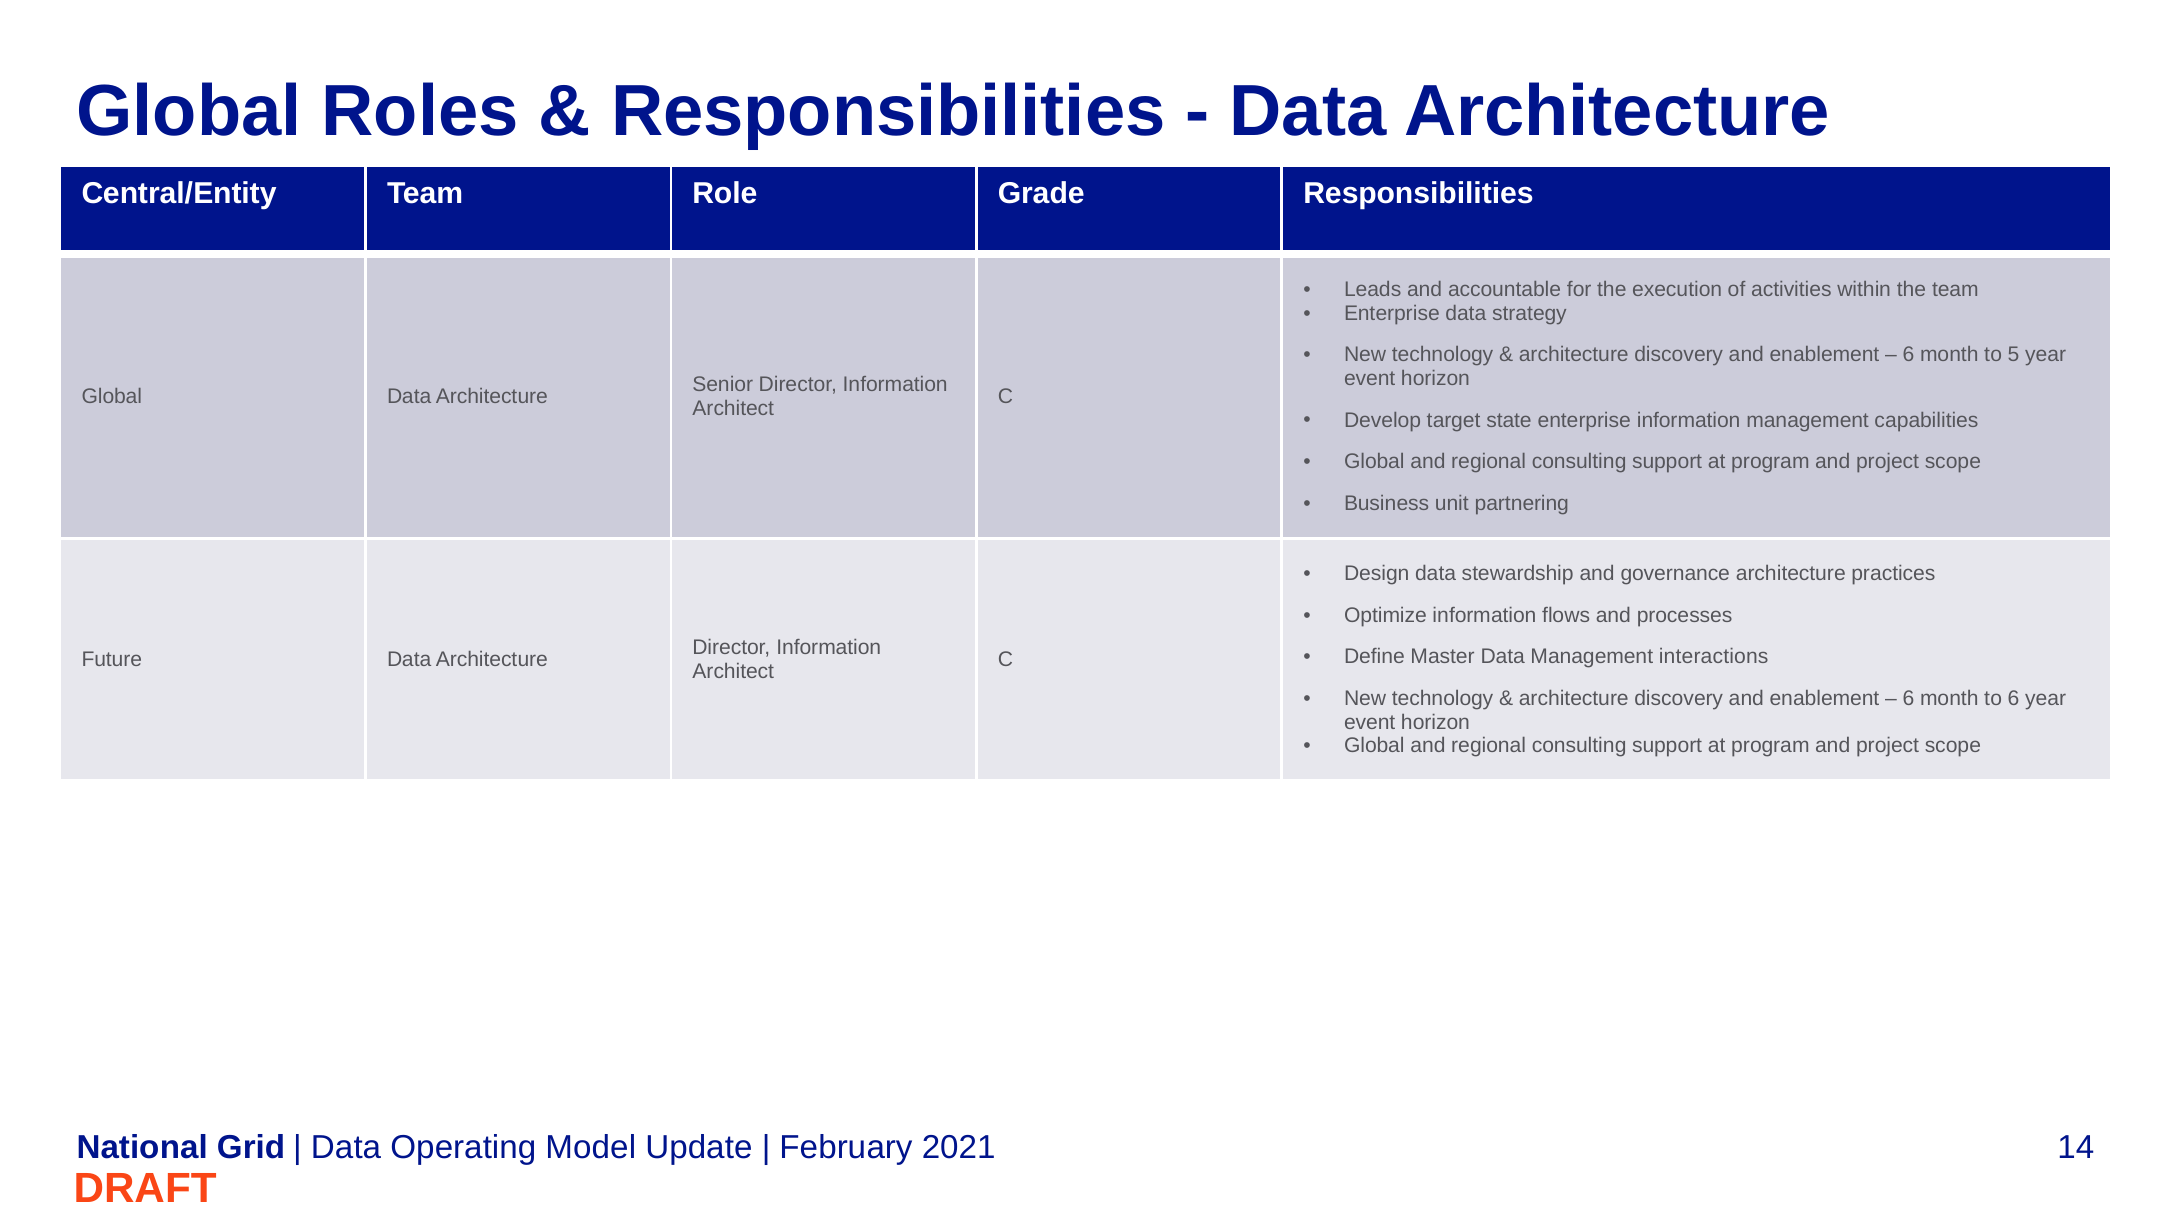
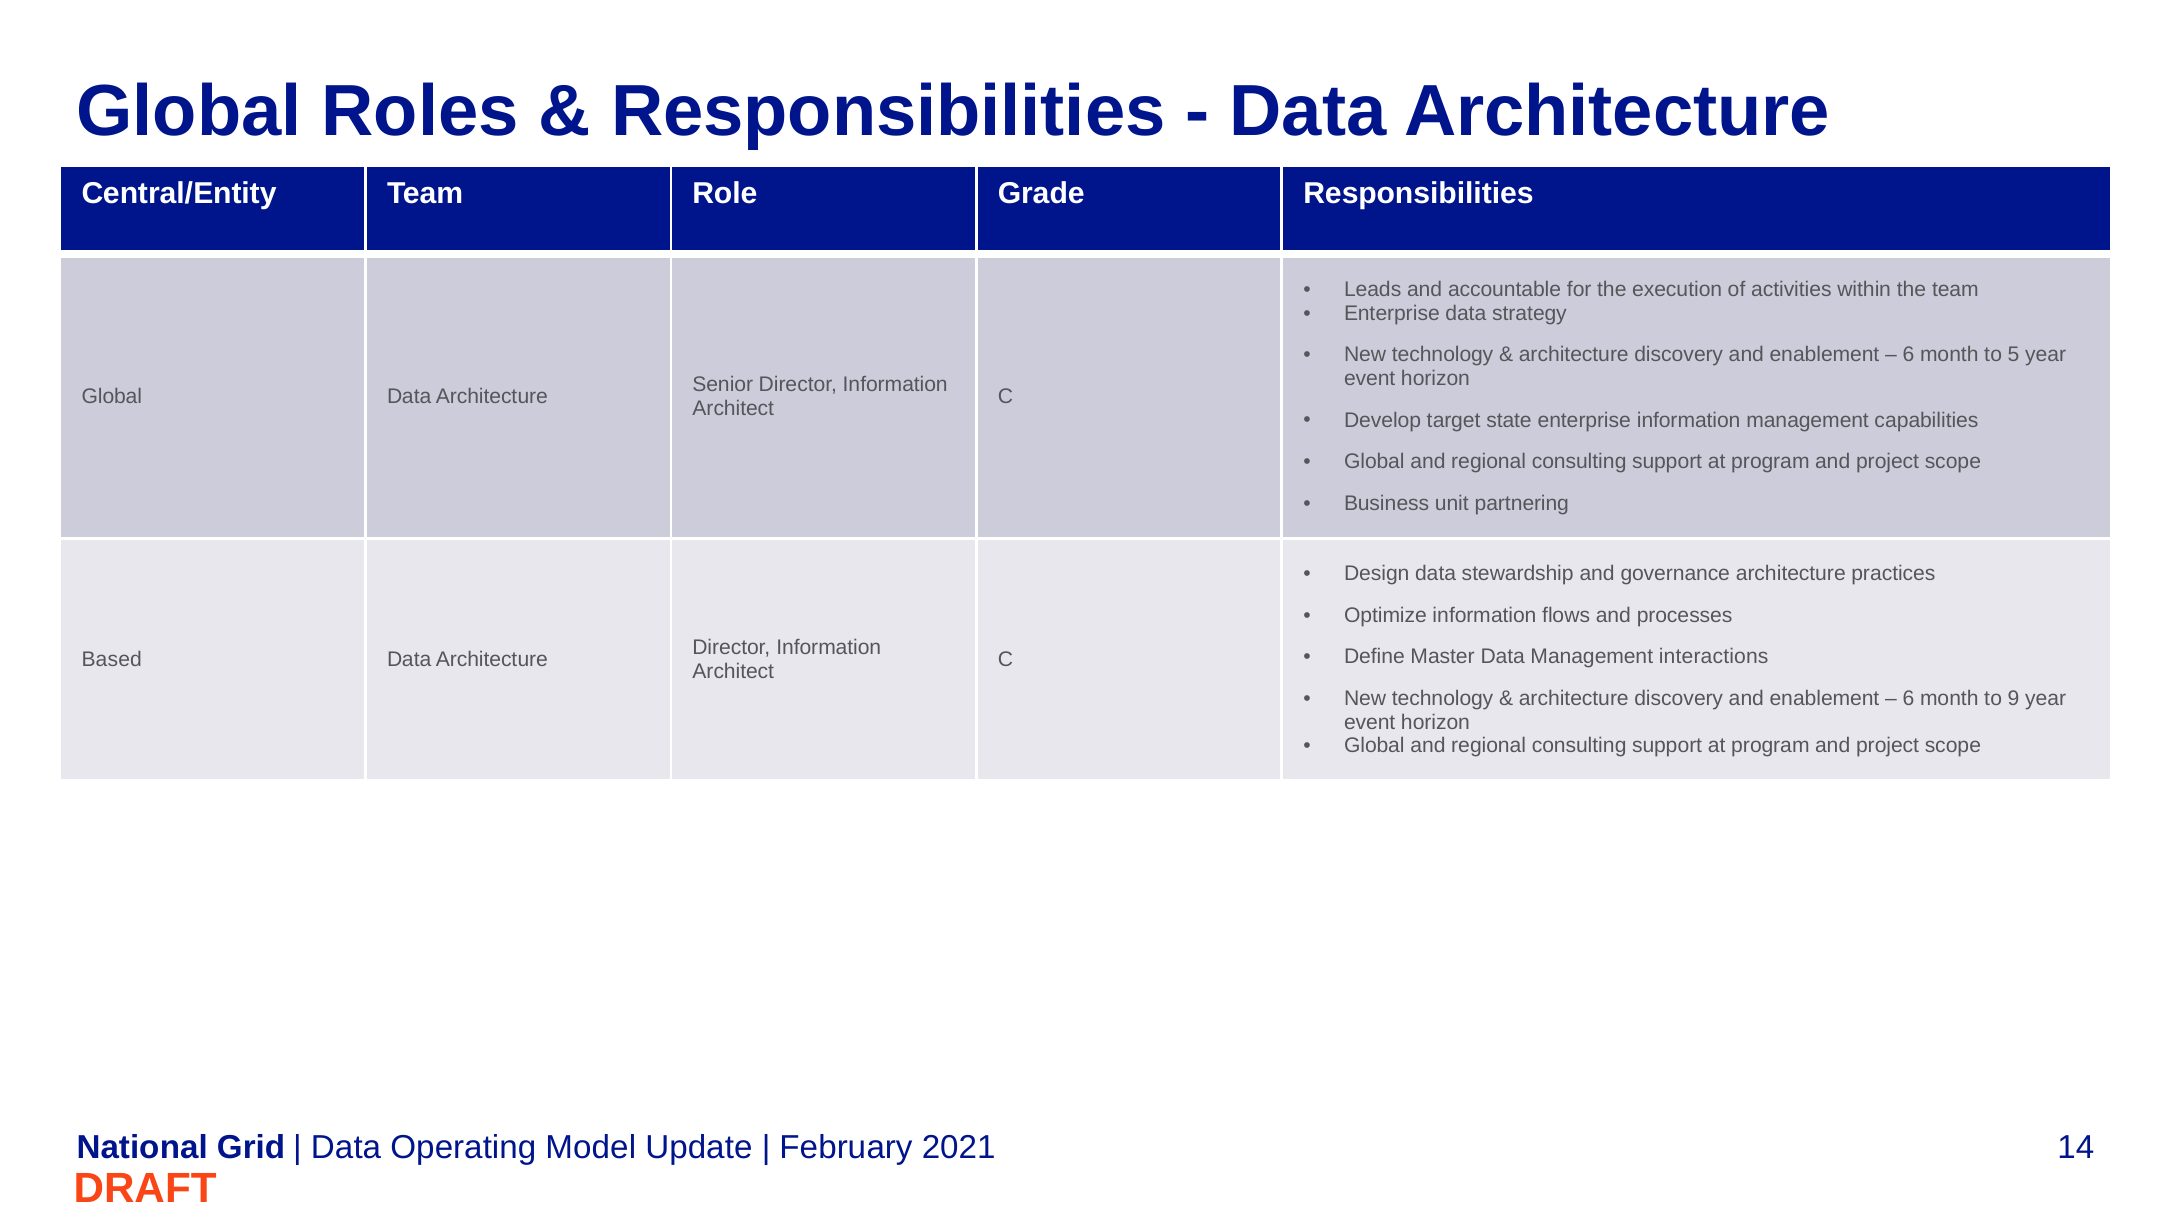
Future: Future -> Based (112, 660)
to 6: 6 -> 9 (2014, 699)
